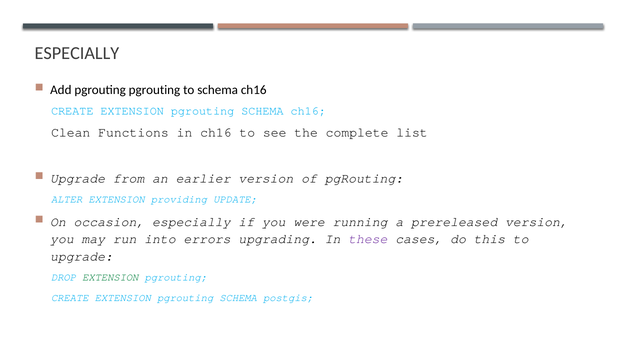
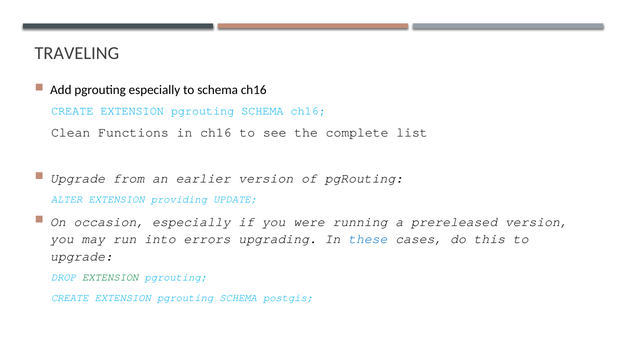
ESPECIALLY: ESPECIALLY -> TRAVELING (77, 53)
pgrouting pgrouting: pgrouting -> especially (154, 90)
these colour: purple -> blue (368, 239)
